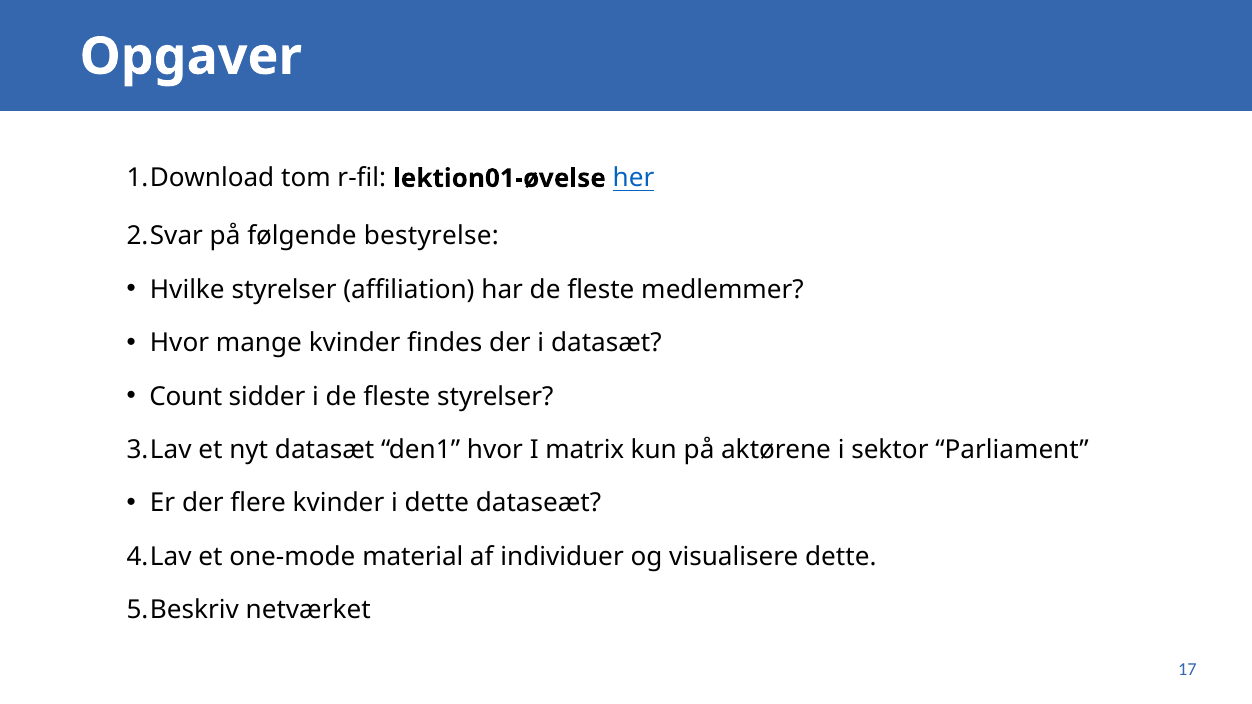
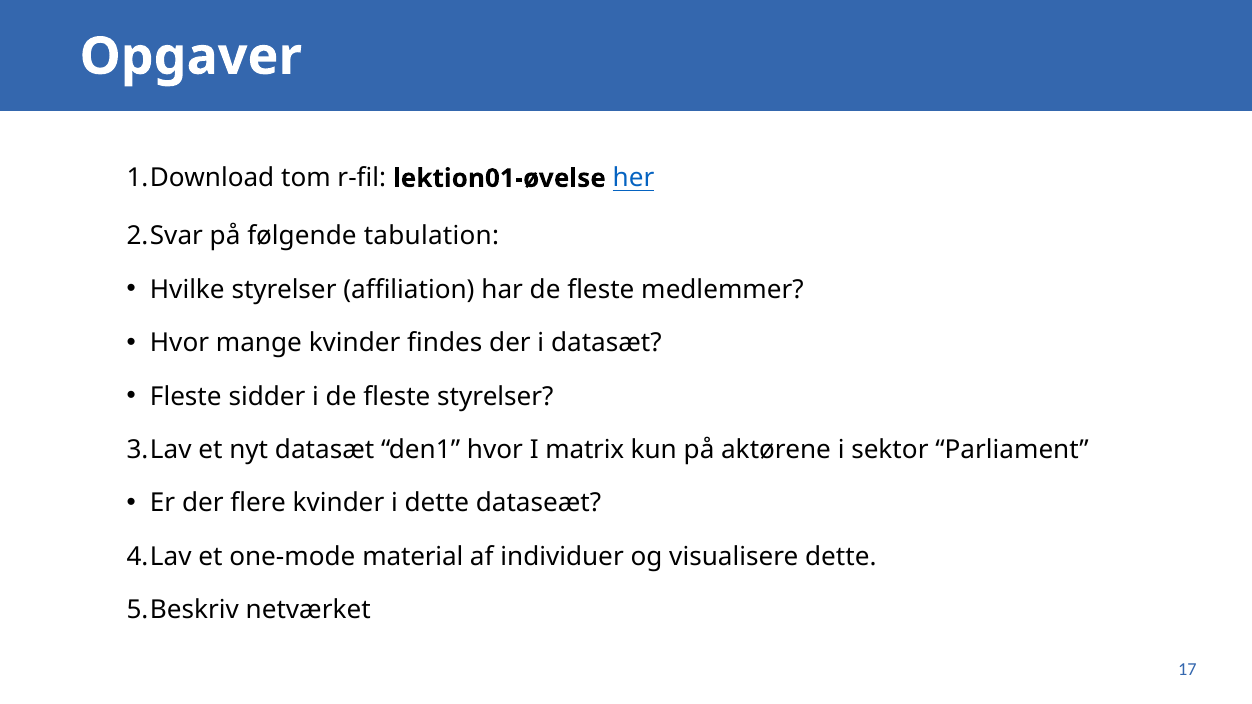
bestyrelse: bestyrelse -> tabulation (431, 236)
Count: Count -> Fleste (186, 397)
